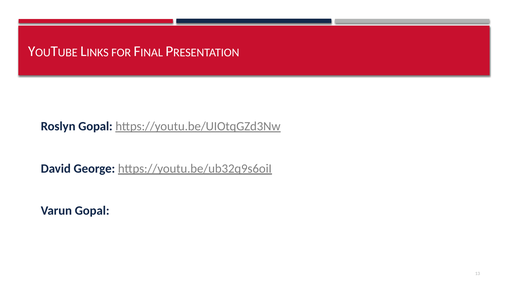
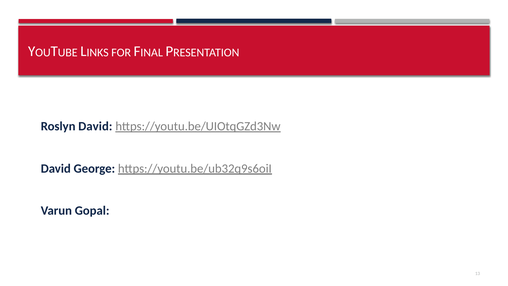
Roslyn Gopal: Gopal -> David (95, 126)
